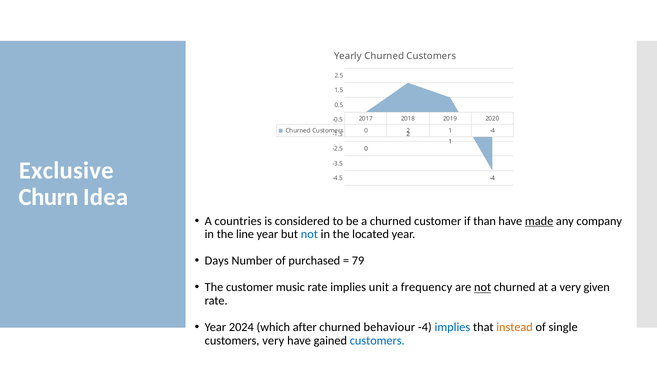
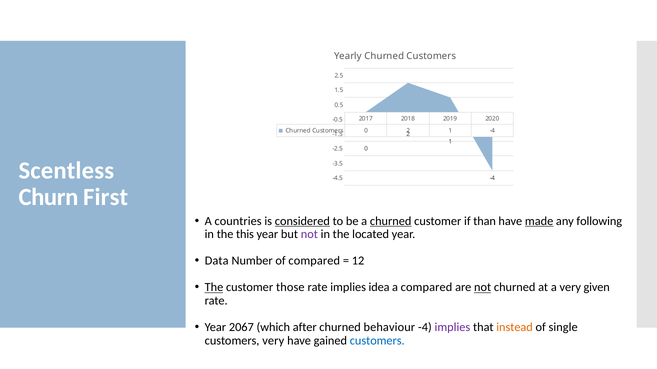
Exclusive: Exclusive -> Scentless (66, 171)
Idea: Idea -> First (106, 198)
considered underline: none -> present (302, 221)
churned underline: none -> present (391, 221)
company: company -> following (599, 221)
line: line -> this (245, 235)
not colour: blue -> purple (309, 235)
Days: Days -> Data (217, 261)
of purchased: purchased -> compared (314, 261)
79: 79 -> 12 (358, 261)
The underline: none -> present (214, 288)
music: music -> those (290, 288)
unit: unit -> idea (379, 288)
a frequency: frequency -> compared (426, 288)
2024: 2024 -> 2067 (241, 328)
implies colour: blue -> purple (452, 328)
